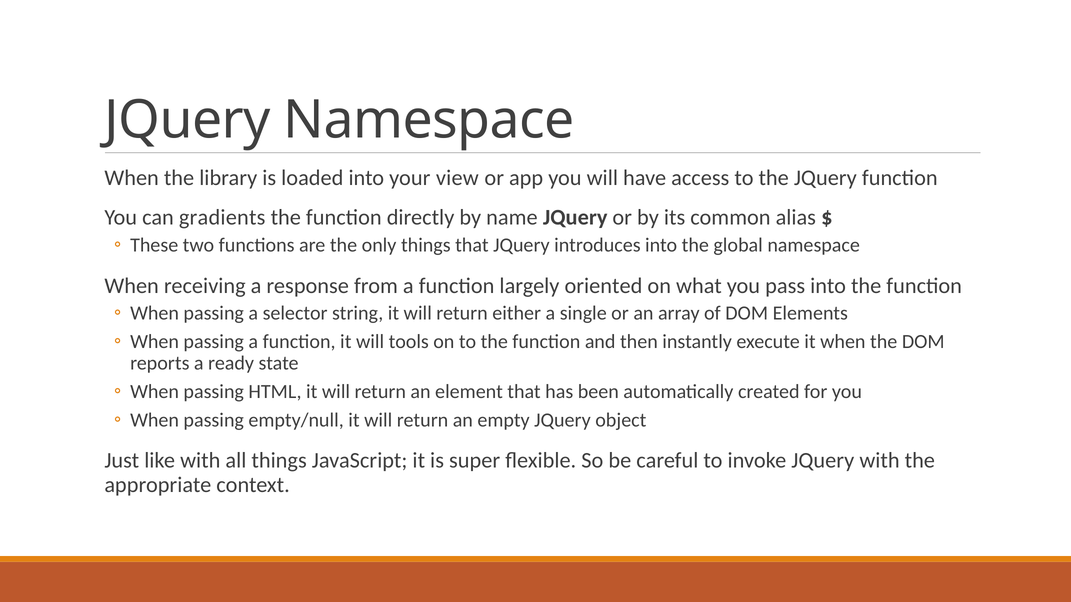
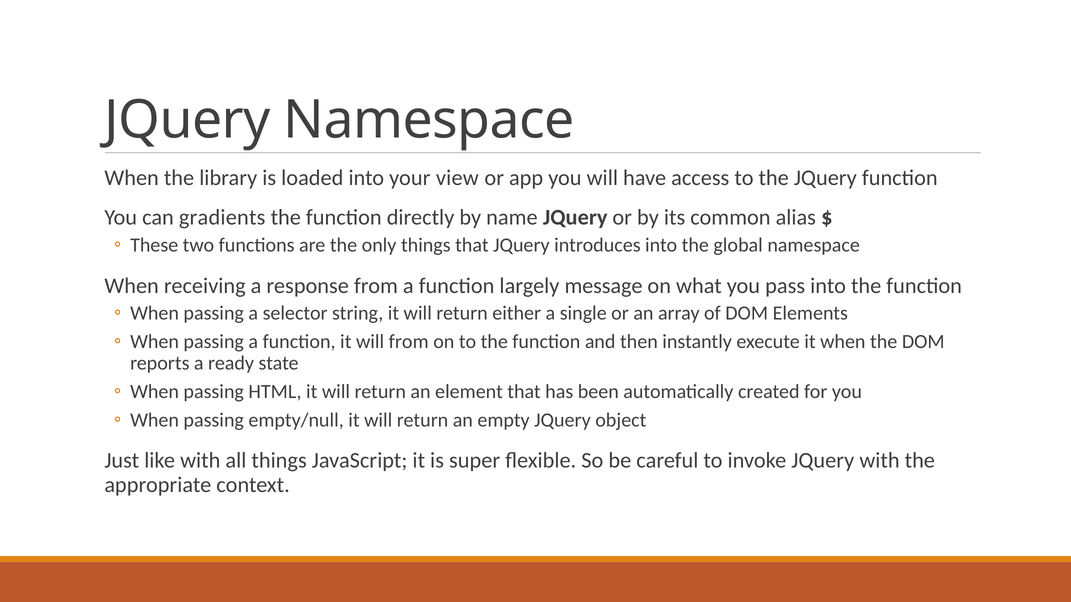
oriented: oriented -> message (604, 286)
will tools: tools -> from (409, 342)
